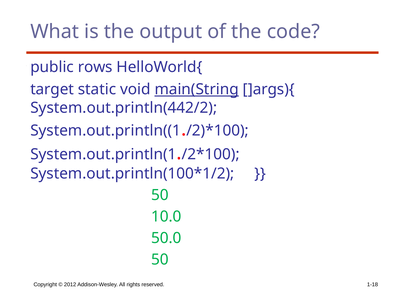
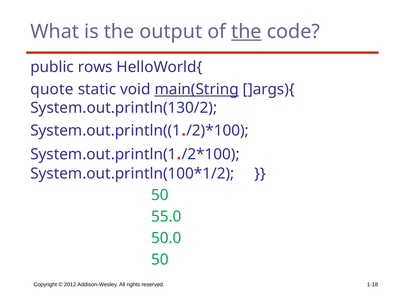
the underline: none -> present (246, 32)
target: target -> quote (52, 89)
System.out.println(442/2: System.out.println(442/2 -> System.out.println(130/2 (124, 108)
10.0: 10.0 -> 55.0 (166, 217)
